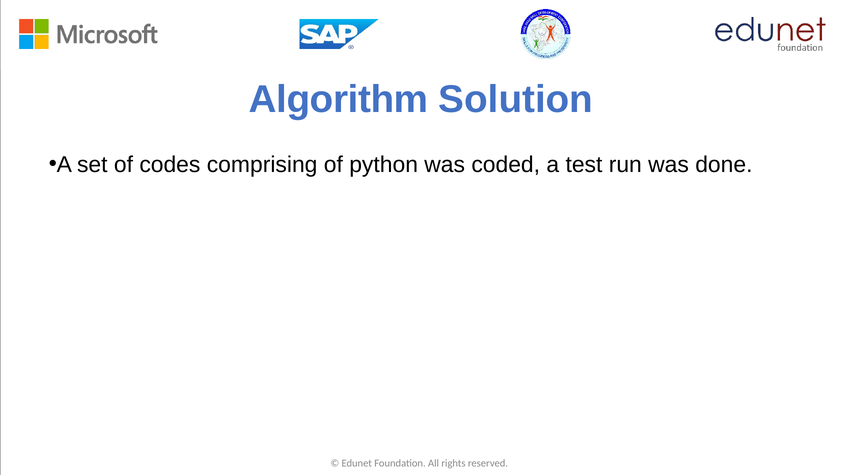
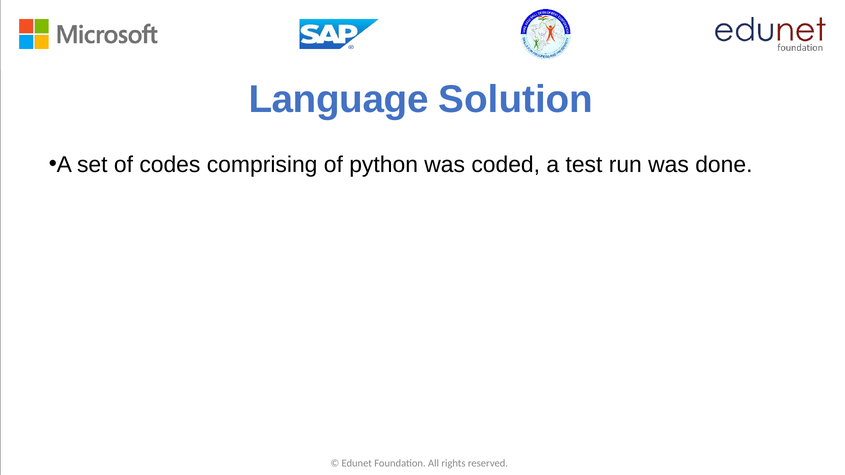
Algorithm: Algorithm -> Language (339, 99)
